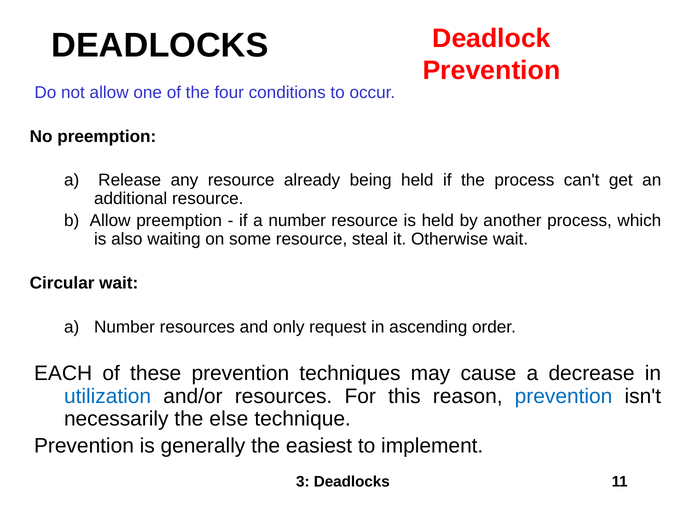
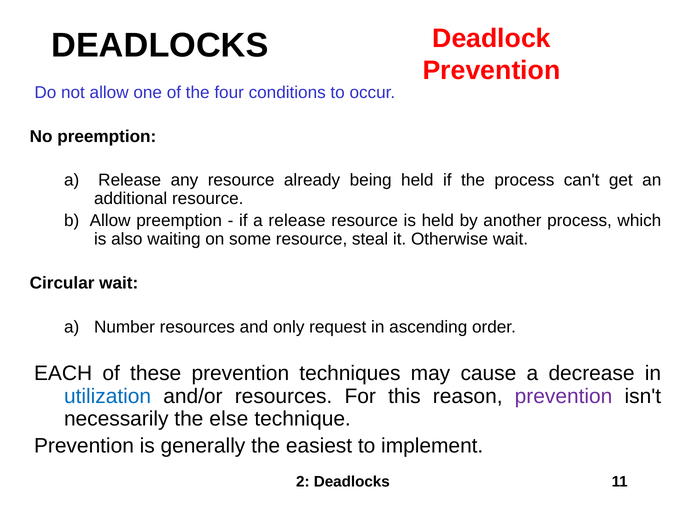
if a number: number -> release (297, 221)
prevention colour: blue -> purple (564, 397)
3: 3 -> 2 (303, 482)
